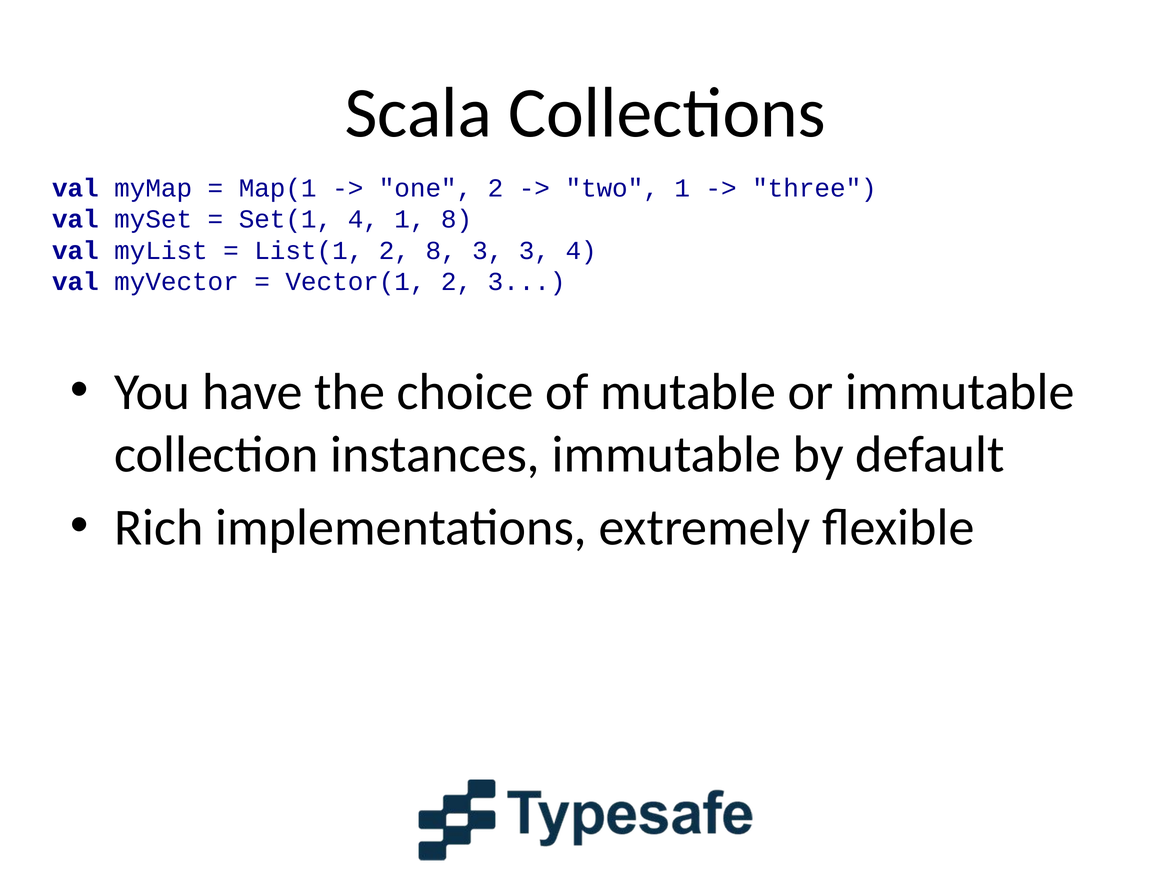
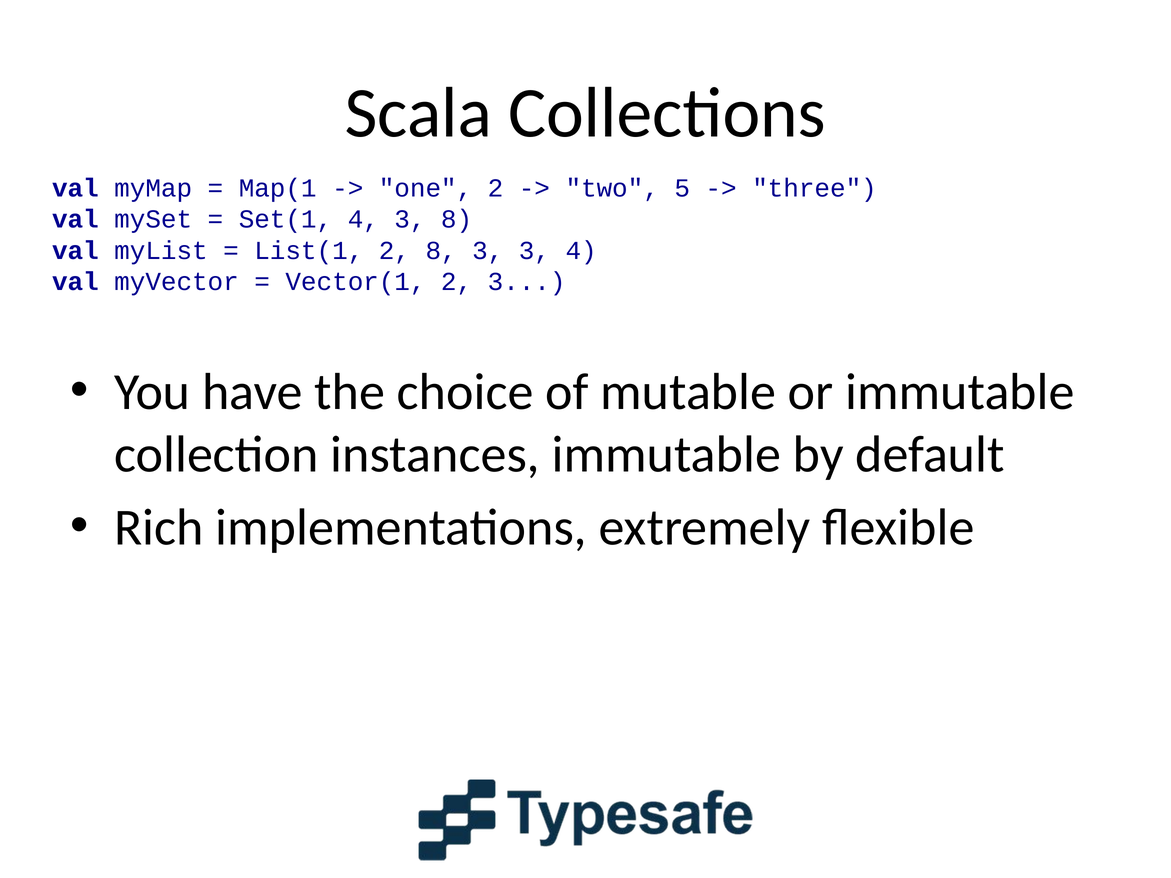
two 1: 1 -> 5 (682, 188)
4 1: 1 -> 3 (410, 219)
